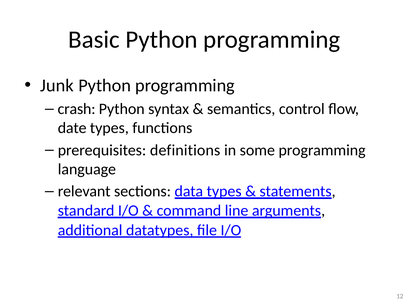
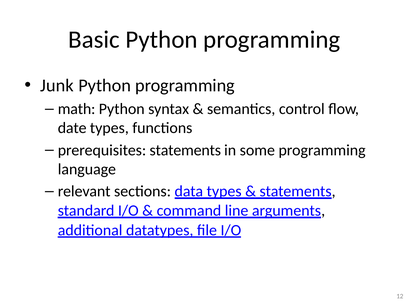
crash: crash -> math (77, 109)
prerequisites definitions: definitions -> statements (185, 151)
